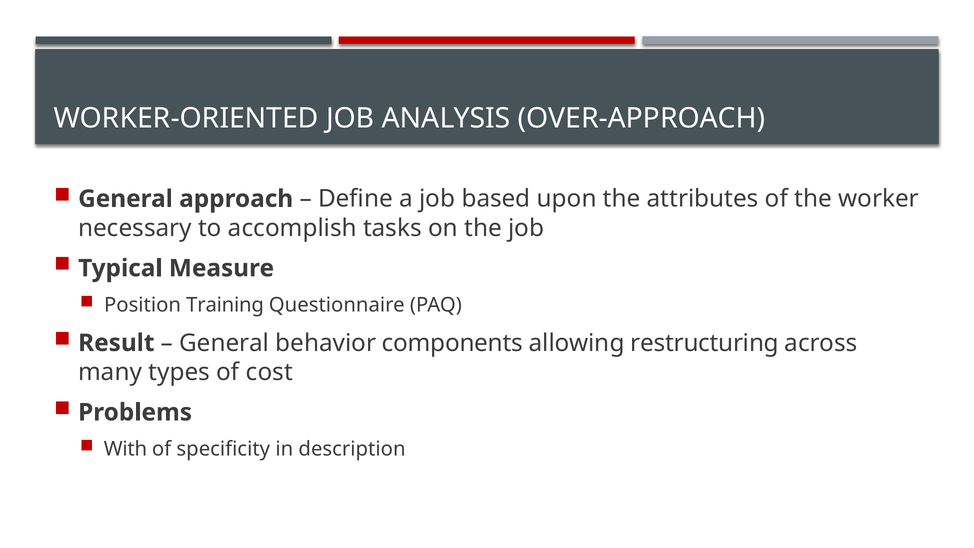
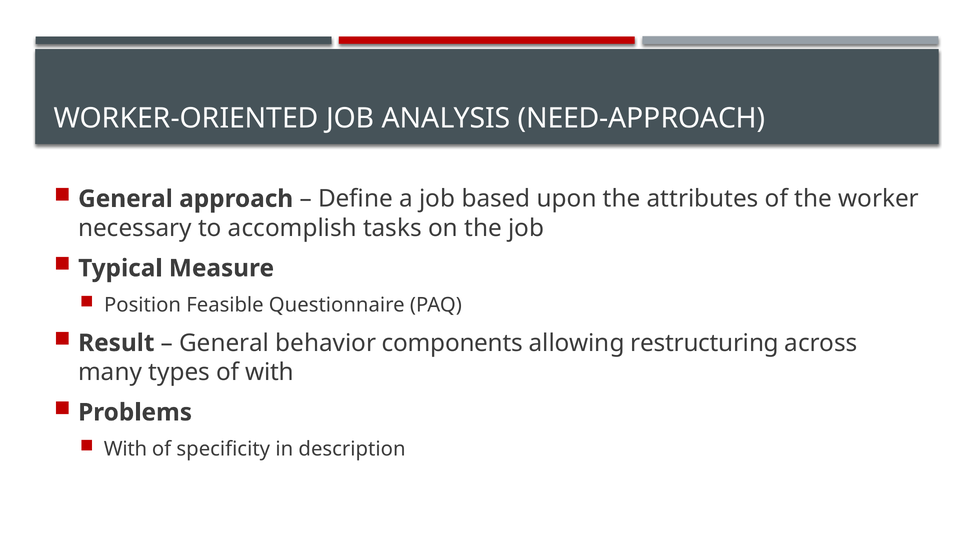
OVER-APPROACH: OVER-APPROACH -> NEED-APPROACH (642, 118)
Training: Training -> Feasible (225, 305)
of cost: cost -> with (270, 372)
